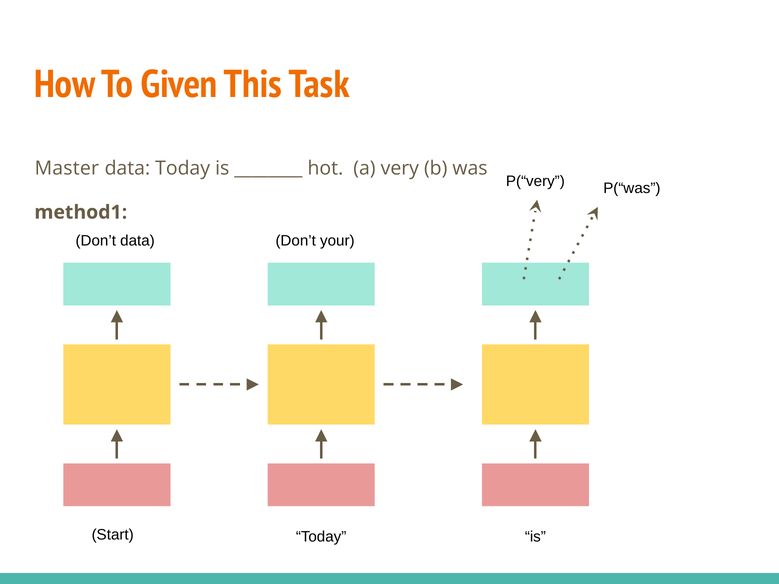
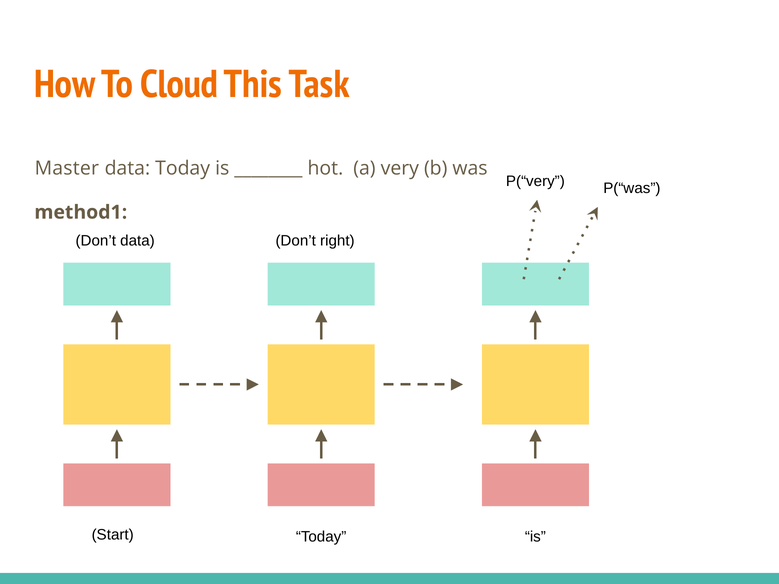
Given: Given -> Cloud (179, 84)
your: your -> right (337, 241)
